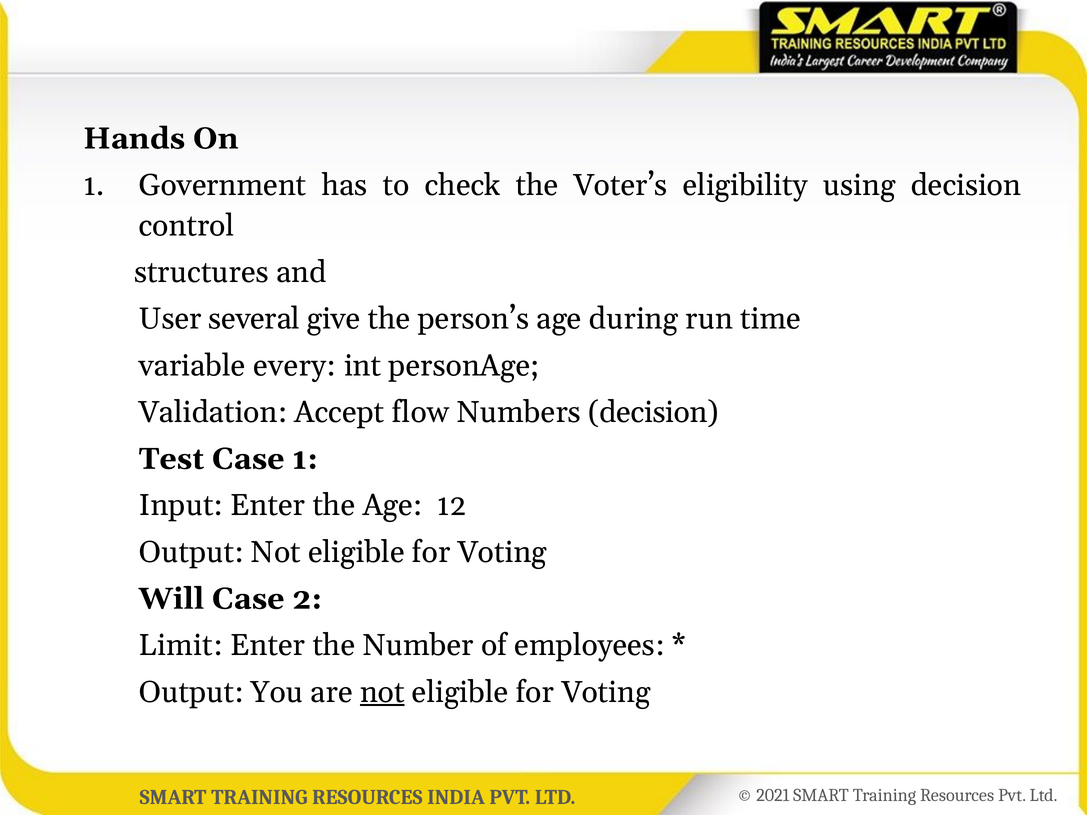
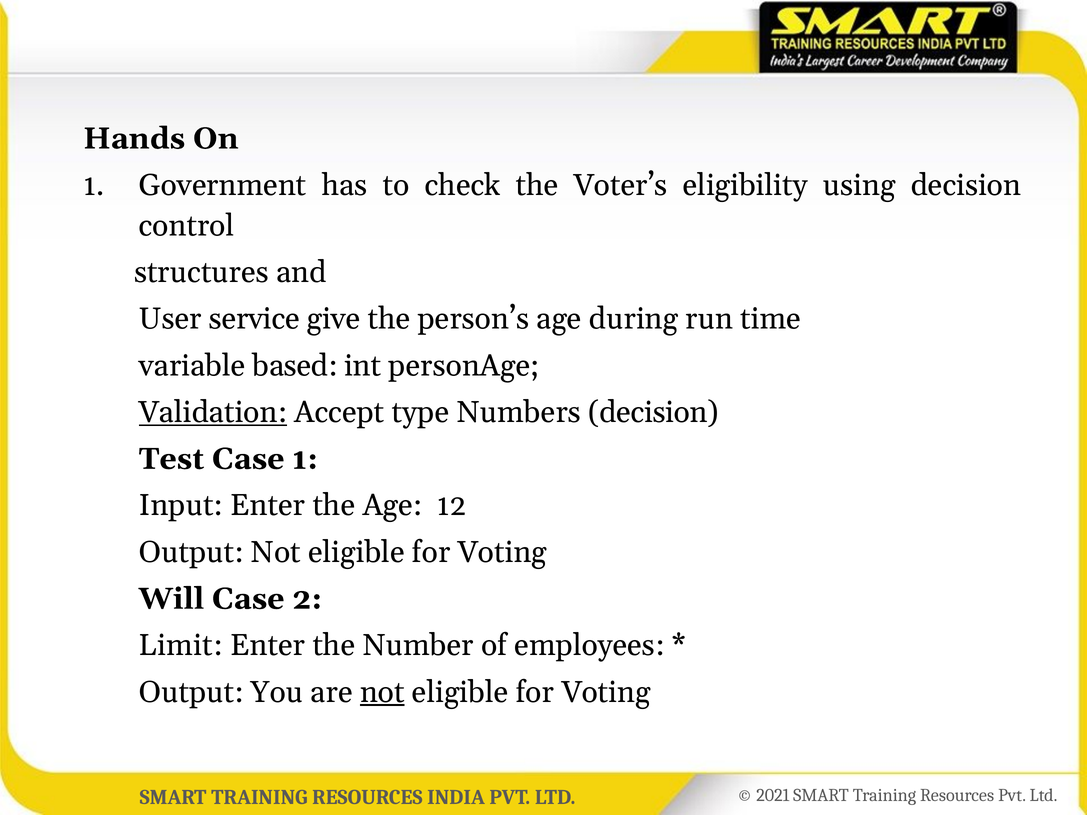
several: several -> service (254, 319)
every: every -> based (295, 366)
Validation underline: none -> present (213, 412)
flow: flow -> type (421, 412)
